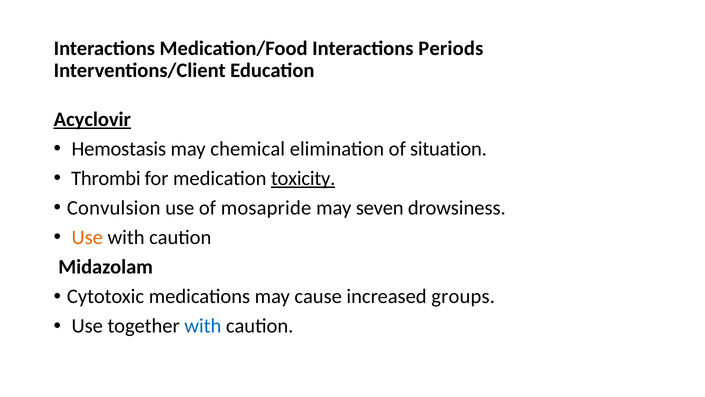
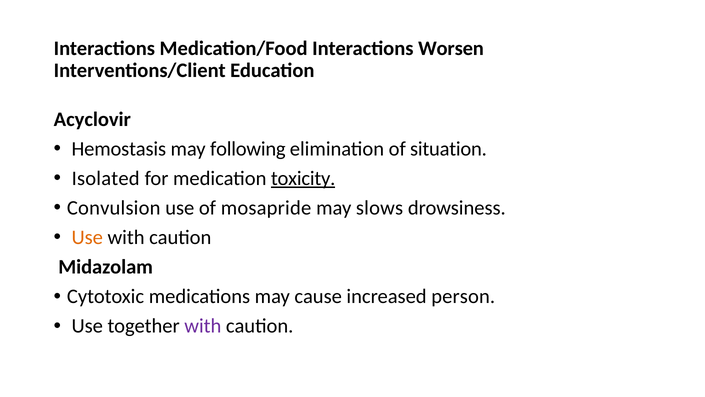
Periods: Periods -> Worsen (451, 48)
Acyclovir underline: present -> none (92, 119)
chemical: chemical -> following (248, 149)
Thrombi: Thrombi -> Isolated (106, 178)
seven: seven -> slows (380, 208)
groups: groups -> person (463, 296)
with colour: blue -> purple (203, 326)
